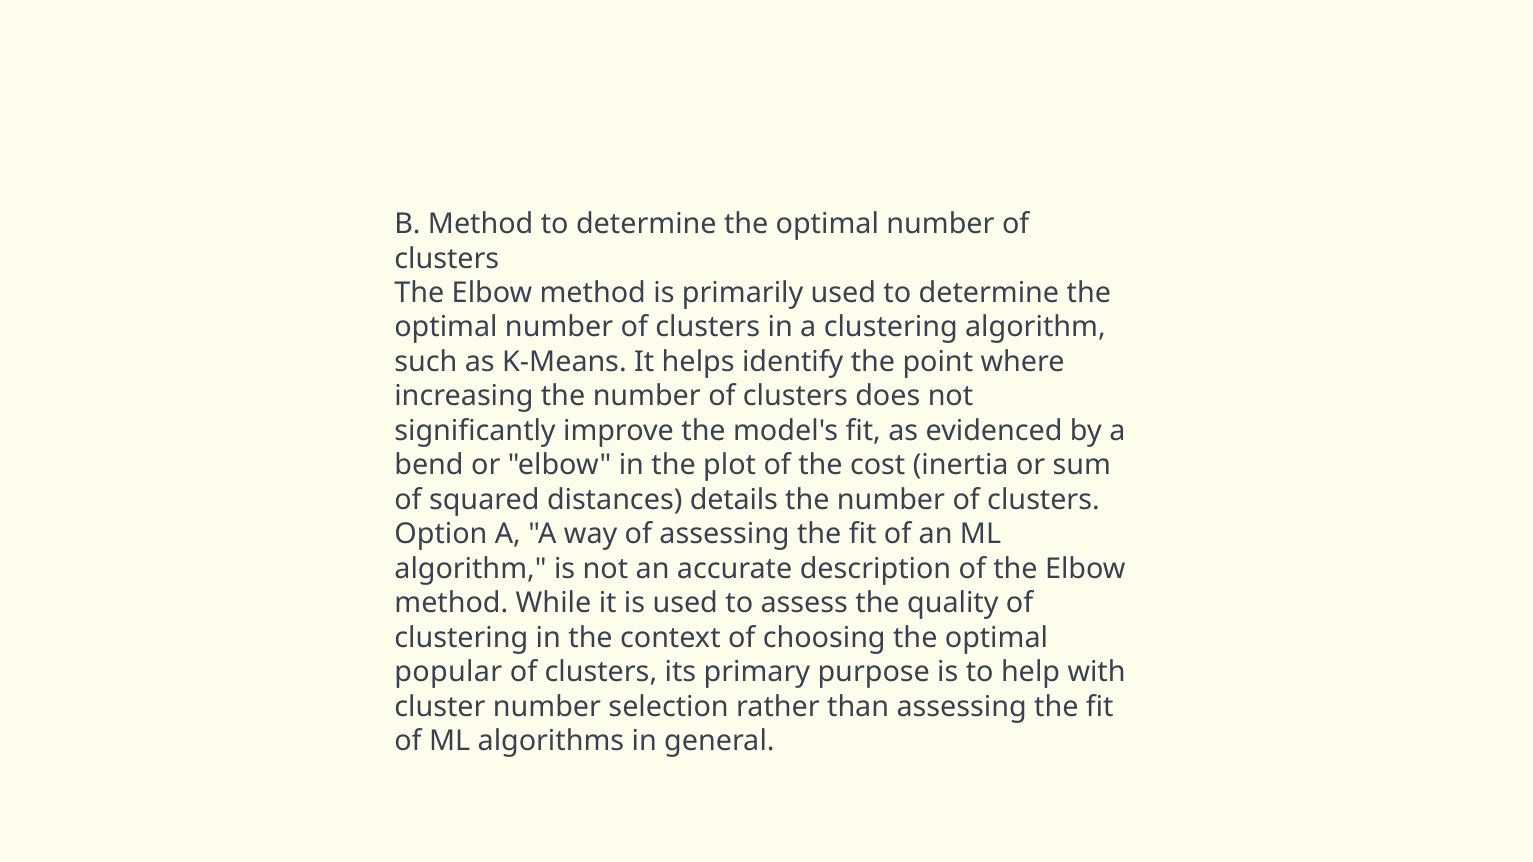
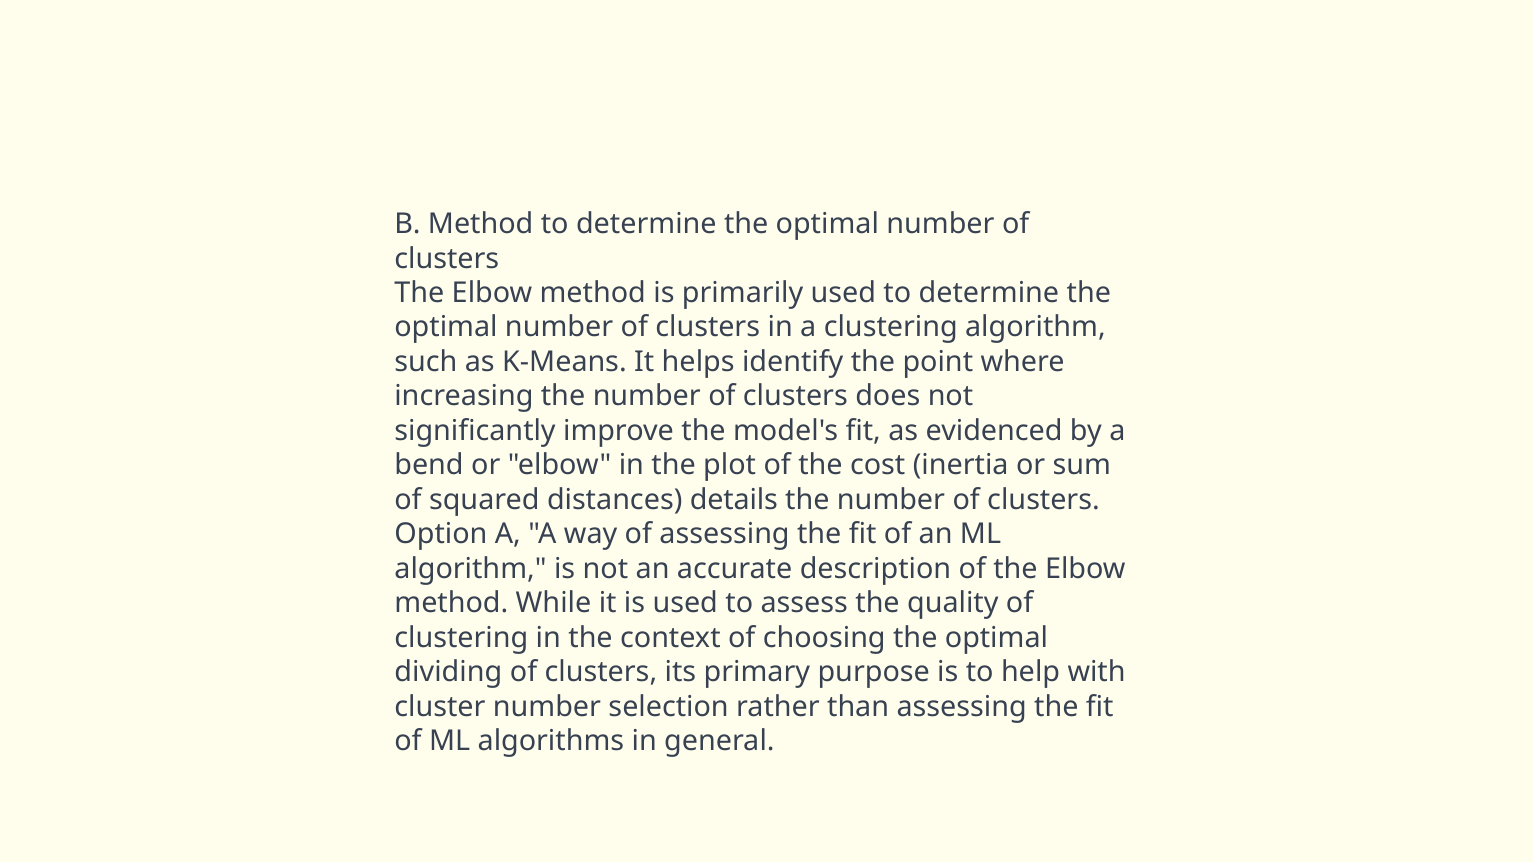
popular: popular -> dividing (448, 673)
